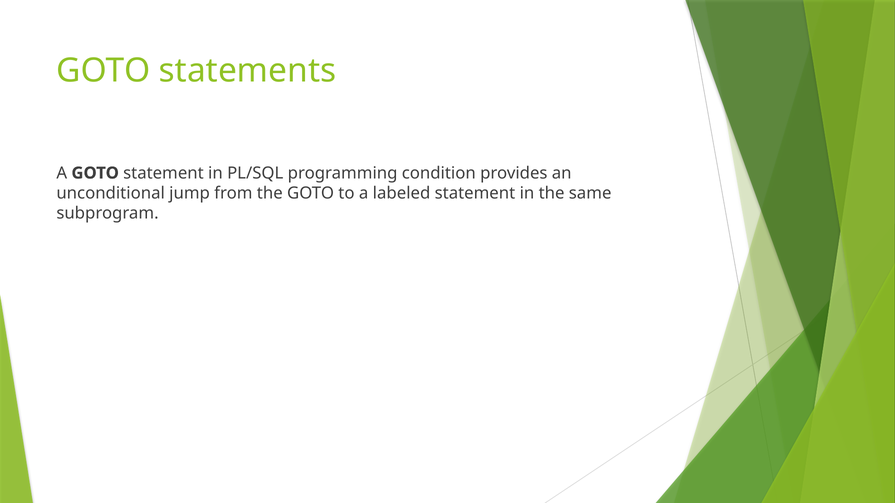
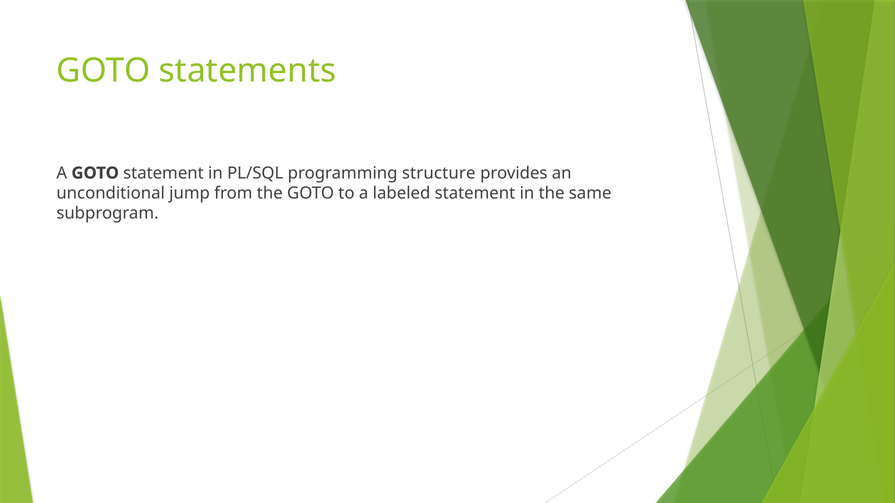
condition: condition -> structure (439, 173)
